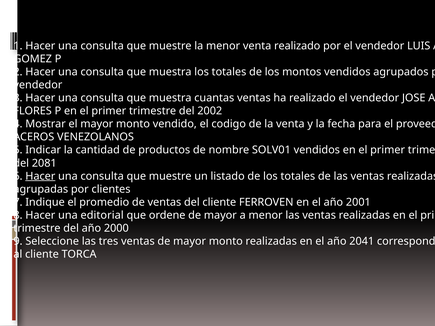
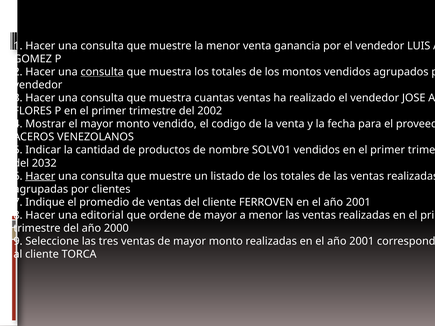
venta realizado: realizado -> ganancia (297, 46)
consulta underline: none -> present (102, 72)
2081: 2081 -> 2032 (44, 163)
2041: 2041 -> 2001 (362, 242)
